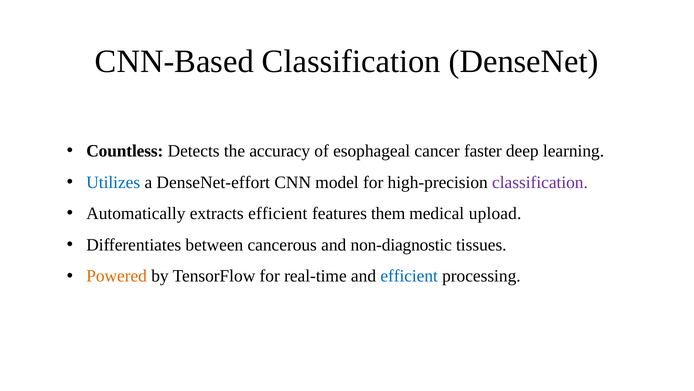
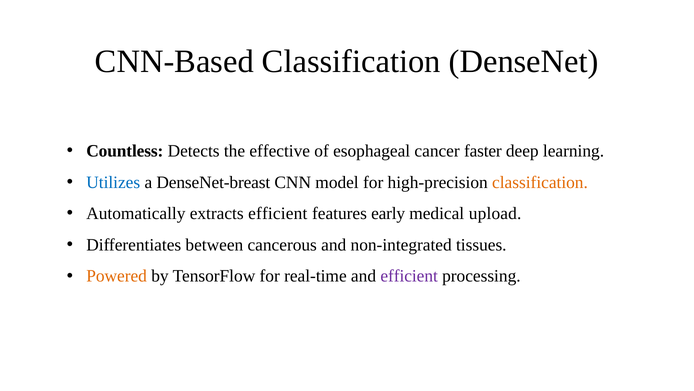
accuracy: accuracy -> effective (280, 151)
DenseNet-effort: DenseNet-effort -> DenseNet-breast (213, 182)
classification colour: purple -> orange (540, 182)
them: them -> early (388, 213)
non-diagnostic: non-diagnostic -> non-integrated (401, 245)
efficient colour: blue -> purple (409, 276)
